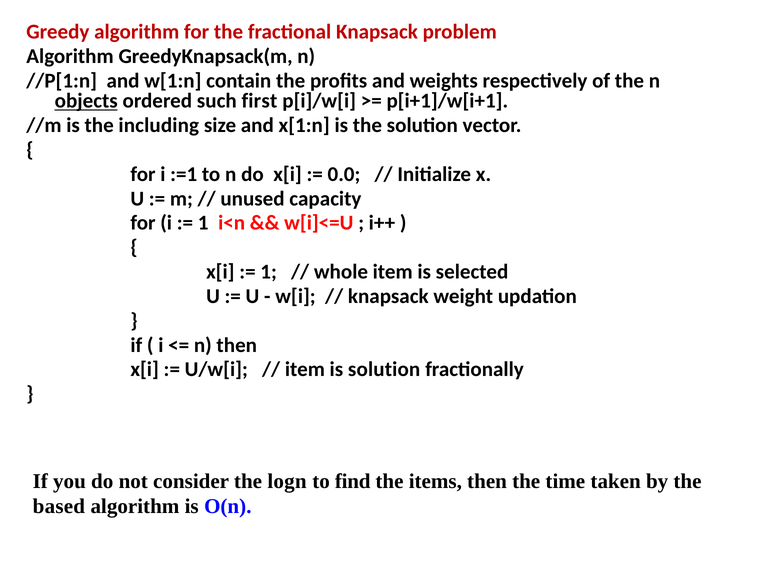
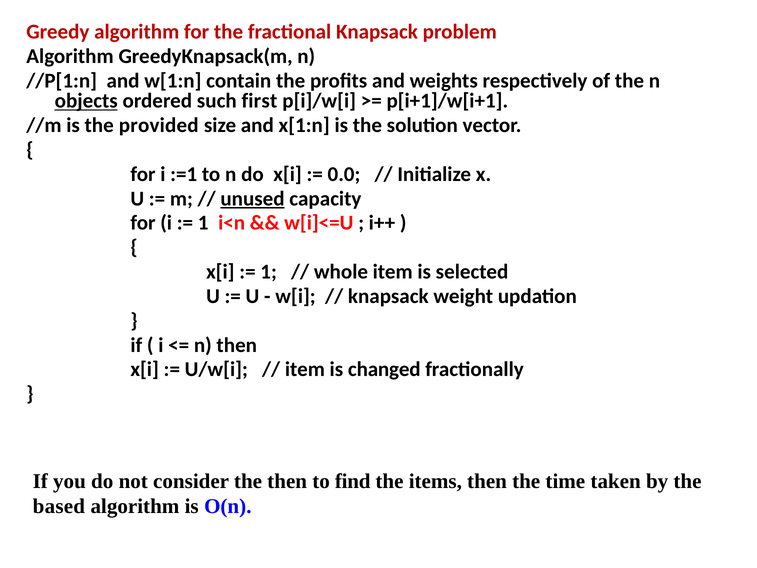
including: including -> provided (159, 125)
unused underline: none -> present (253, 199)
is solution: solution -> changed (384, 369)
the logn: logn -> then (287, 481)
